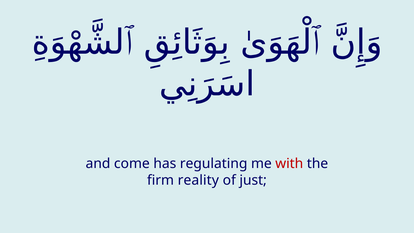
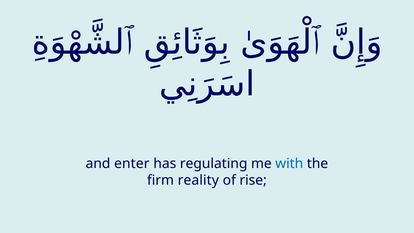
come: come -> enter (132, 163)
with colour: red -> blue (289, 163)
just: just -> rise (253, 180)
